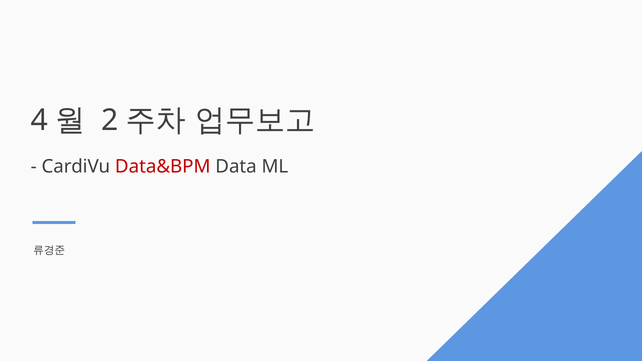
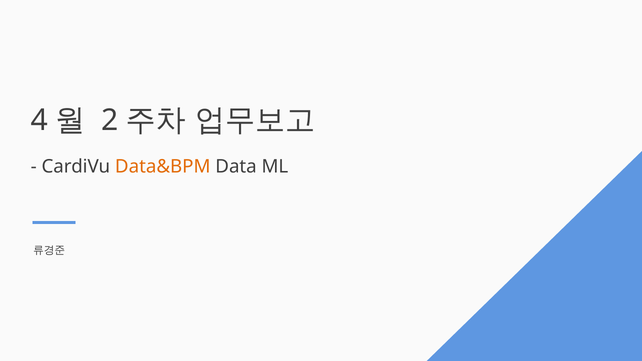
Data&BPM colour: red -> orange (163, 166)
